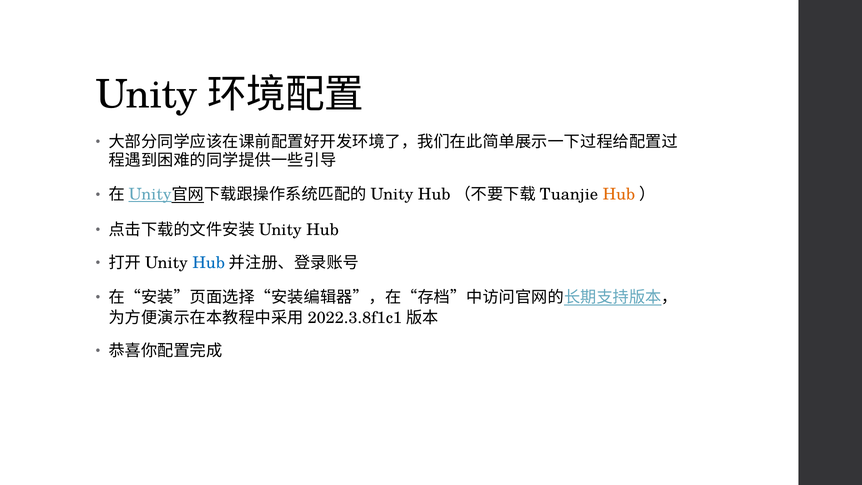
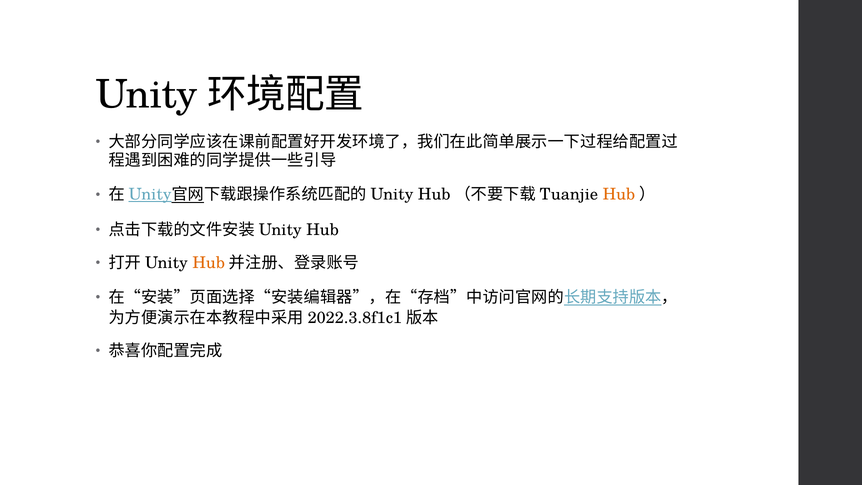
Hub colour: blue -> orange (209, 263)
